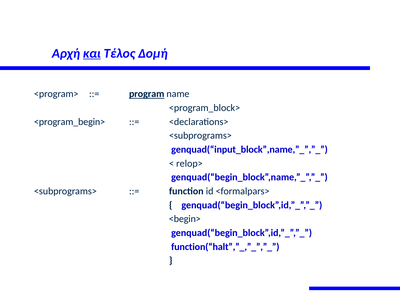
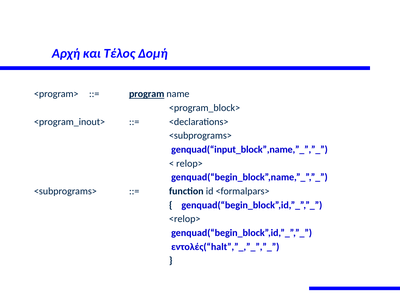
και underline: present -> none (92, 53)
<program_begin>: <program_begin> -> <program_inout> (70, 122)
<begin>: <begin> -> <relop> (185, 219)
function(“halt”,”_,”_”,”_: function(“halt”,”_,”_”,”_ -> εντολές(“halt”,”_,”_”,”_ (225, 247)
